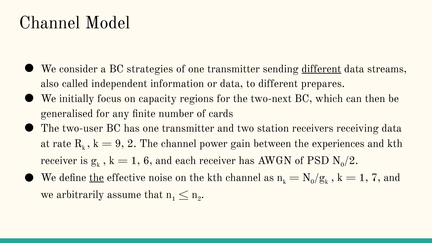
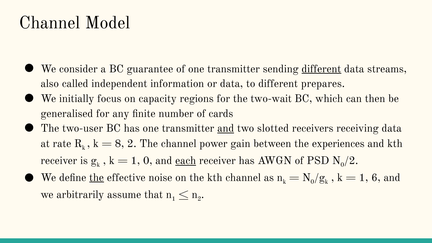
strategies: strategies -> guarantee (150, 69)
two-next: two-next -> two-wait (271, 99)
and underline: none -> present (226, 128)
station: station -> slotted (273, 128)
9: 9 -> 8 (120, 144)
1 6: 6 -> 0 (148, 161)
each underline: none -> present (186, 161)
7: 7 -> 6 (376, 178)
